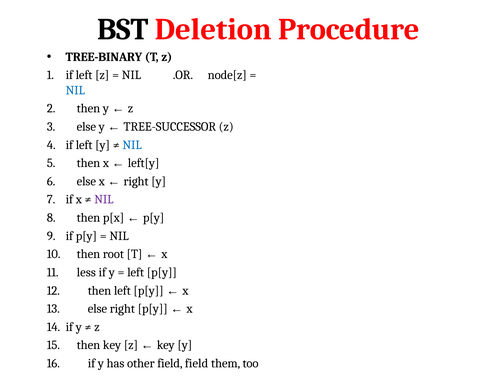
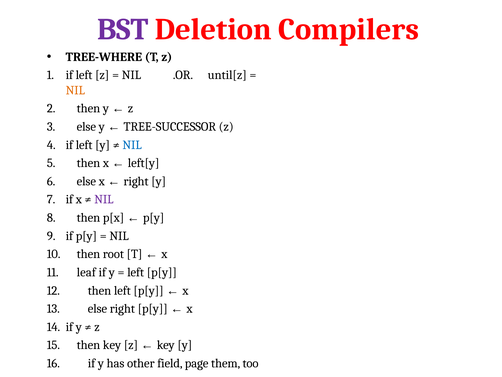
BST colour: black -> purple (123, 29)
Procedure: Procedure -> Compilers (349, 29)
TREE-BINARY: TREE-BINARY -> TREE-WHERE (104, 57)
node[z: node[z -> until[z (227, 75)
NIL colour: blue -> orange (75, 90)
less: less -> leaf (86, 272)
field field: field -> page (197, 363)
